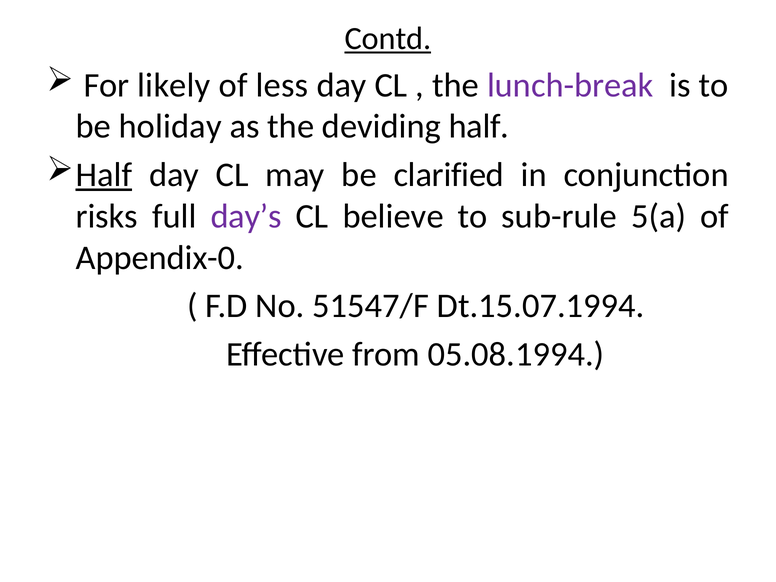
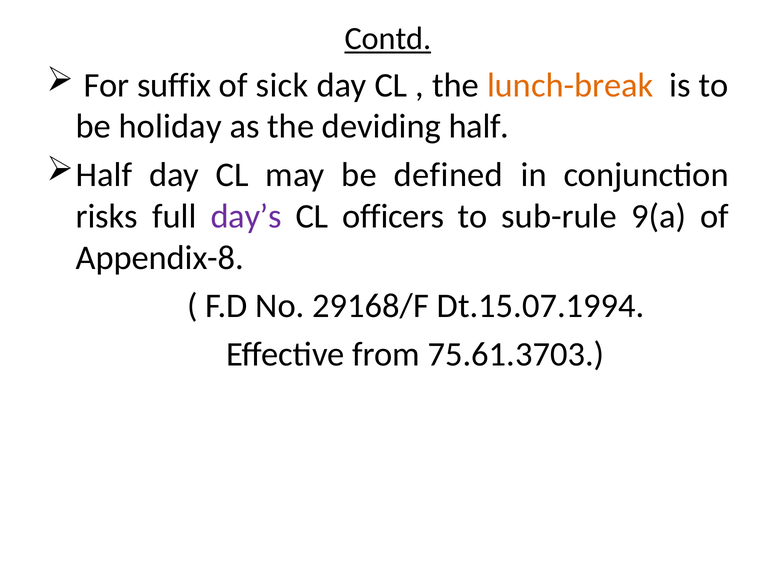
likely: likely -> suffix (174, 85)
less: less -> sick (282, 85)
lunch-break colour: purple -> orange (570, 85)
Half underline: present -> none (104, 175)
clarified: clarified -> defined (449, 175)
believe: believe -> officers (393, 216)
5(a: 5(a -> 9(a (659, 216)
Appendix-0: Appendix-0 -> Appendix-8 (160, 258)
51547/F: 51547/F -> 29168/F (371, 306)
05.08.1994: 05.08.1994 -> 75.61.3703 (516, 354)
